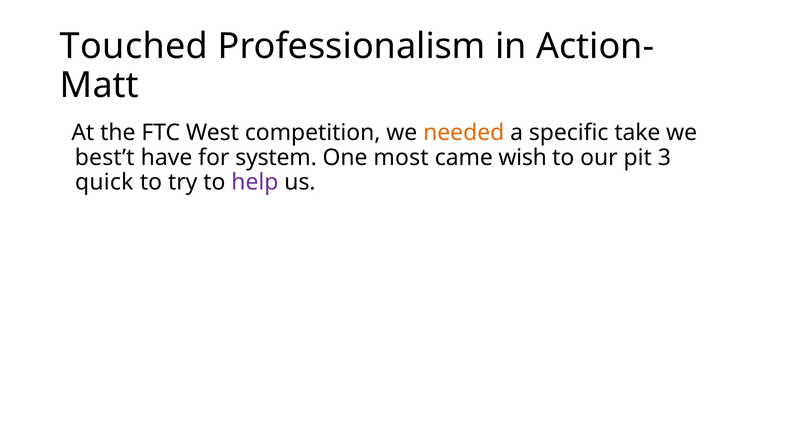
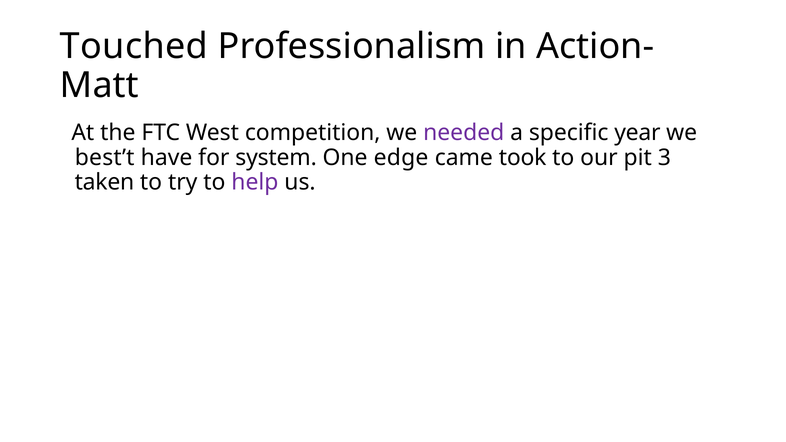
needed colour: orange -> purple (464, 133)
take: take -> year (637, 133)
most: most -> edge (401, 158)
wish: wish -> took (523, 158)
quick: quick -> taken (104, 182)
